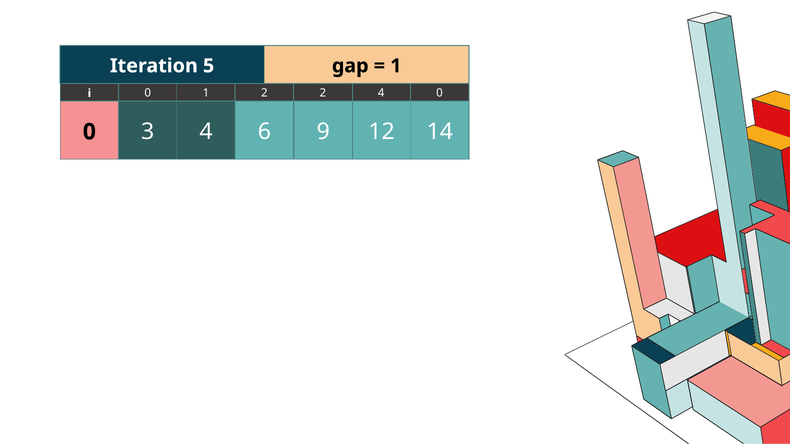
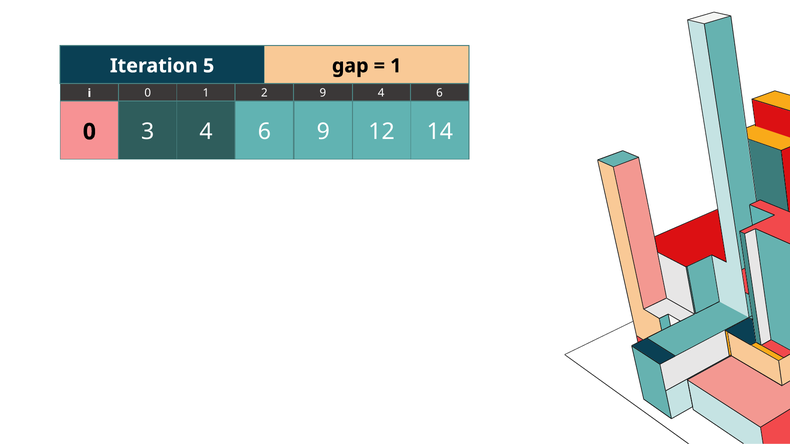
2 2: 2 -> 9 (323, 93)
0 0: 0 -> 6 (440, 93)
